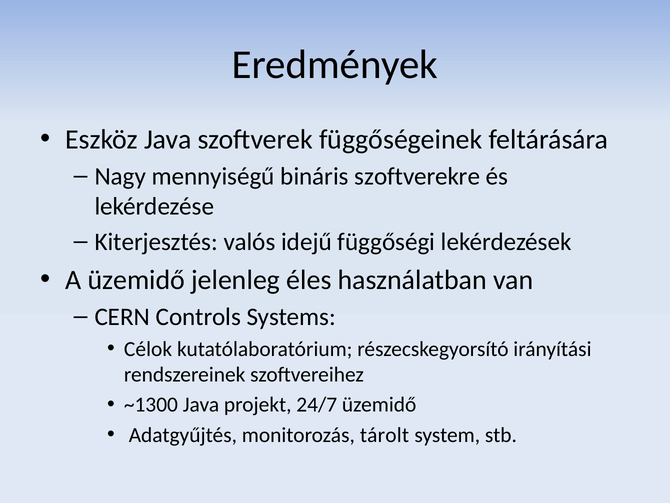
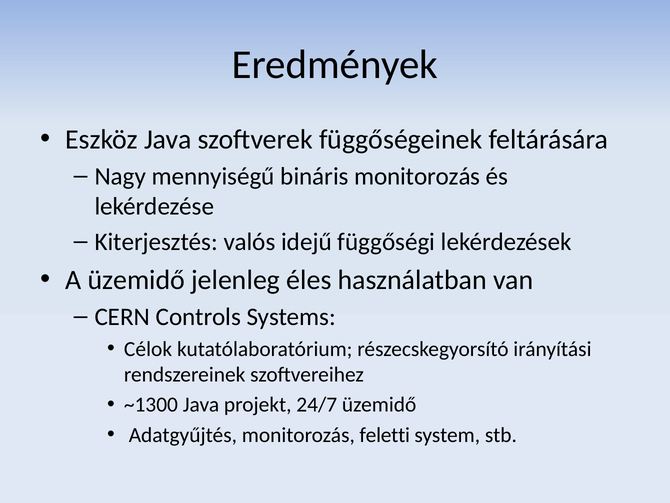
bináris szoftverekre: szoftverekre -> monitorozás (417, 176)
tárolt: tárolt -> feletti (385, 435)
